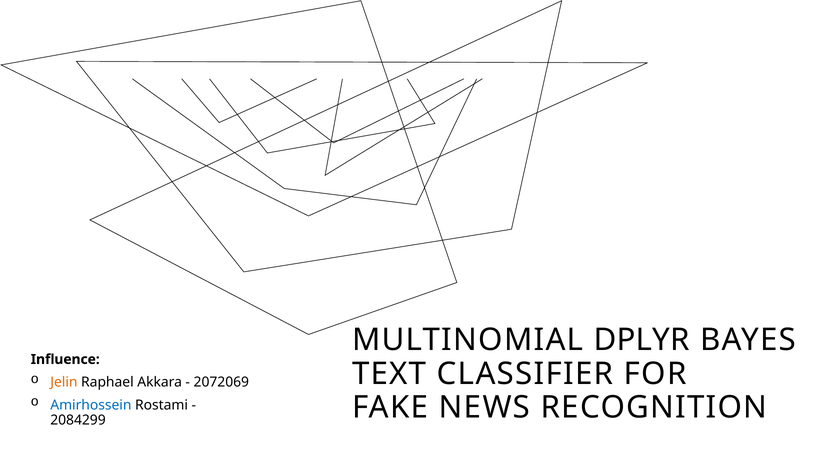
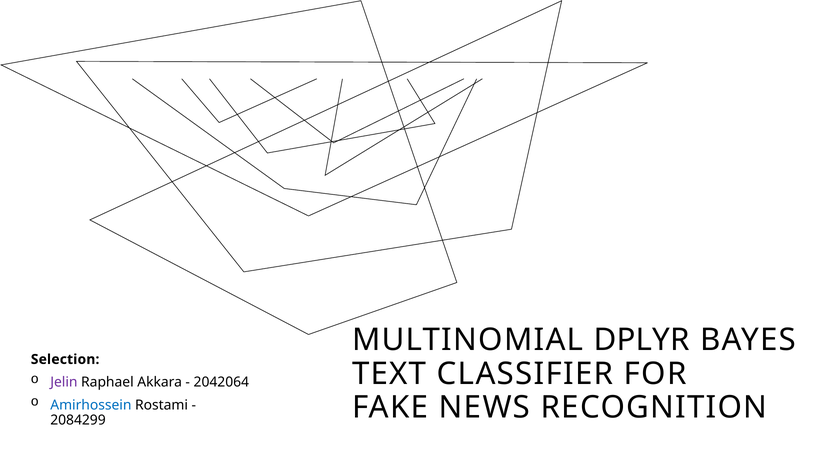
Influence: Influence -> Selection (65, 359)
Jelin colour: orange -> purple (64, 382)
2072069: 2072069 -> 2042064 (221, 382)
